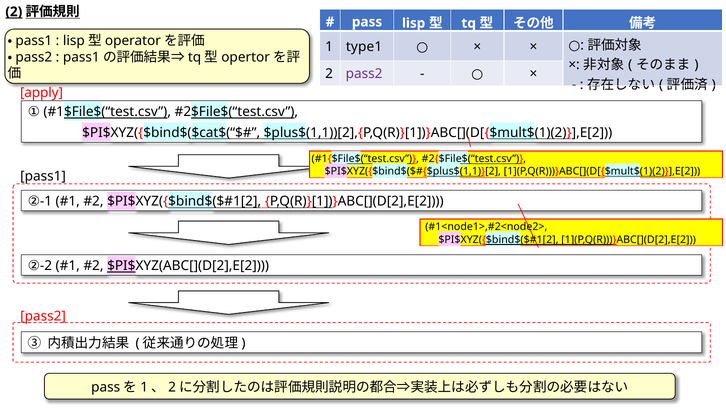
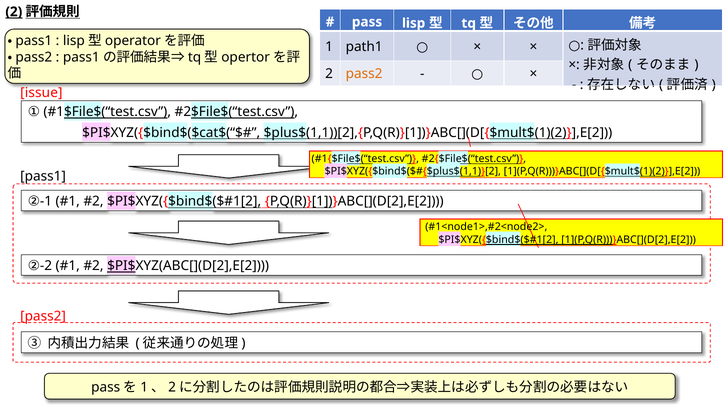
type1: type1 -> path1 (364, 47)
pass2 colour: purple -> orange (364, 74)
apply: apply -> issue (41, 93)
